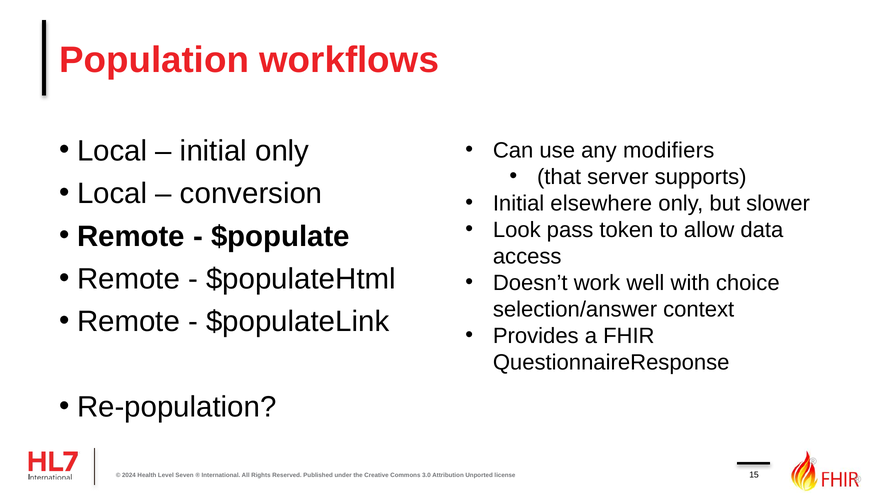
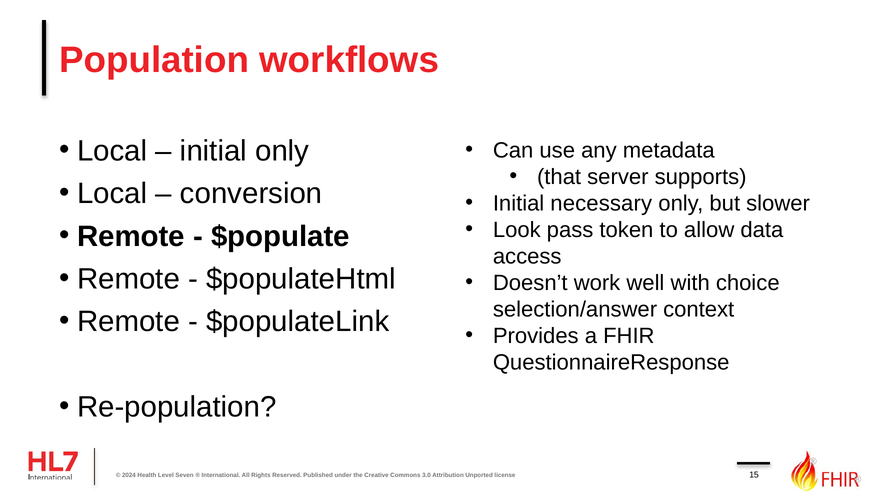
modifiers: modifiers -> metadata (669, 150)
elsewhere: elsewhere -> necessary (601, 203)
